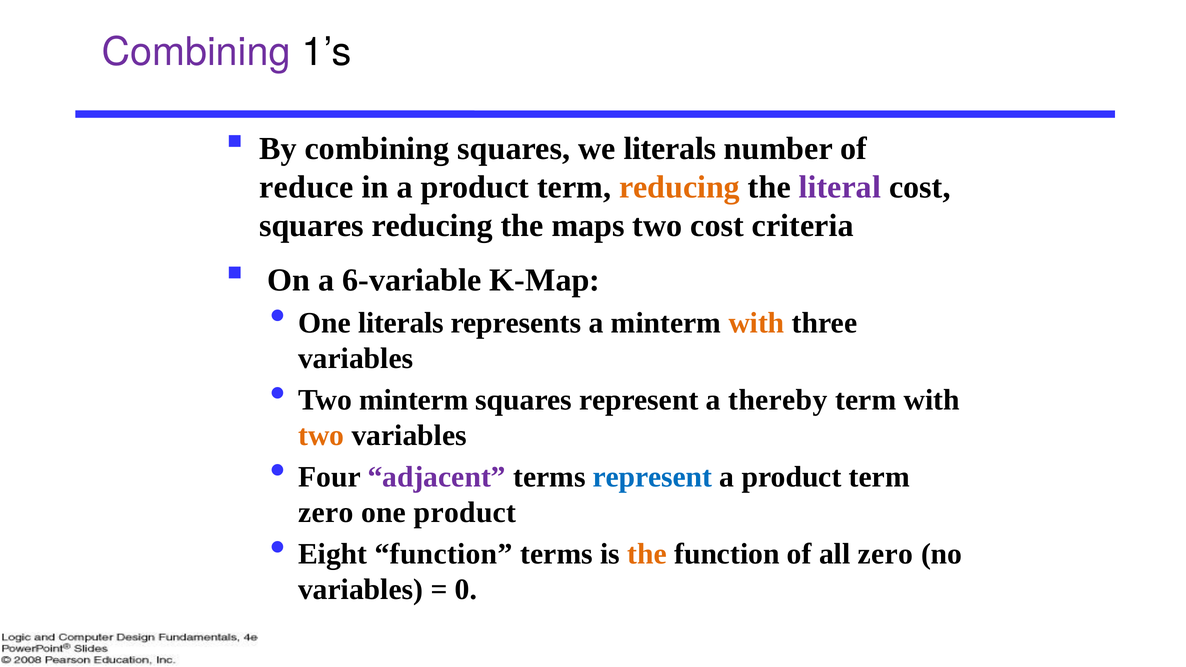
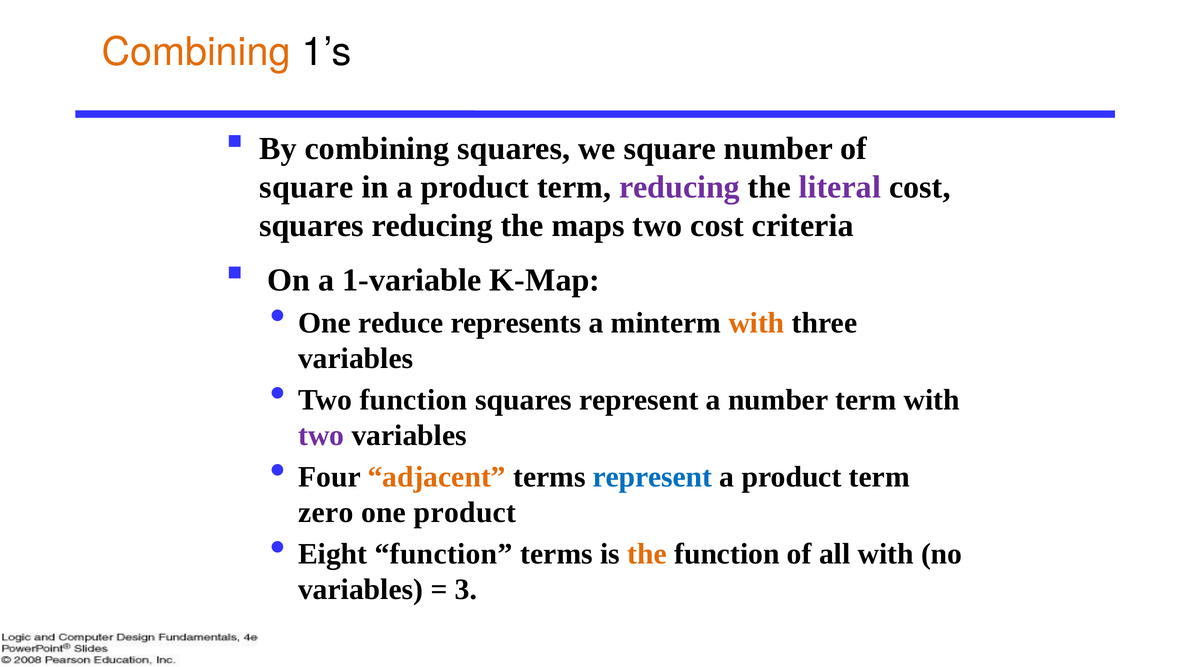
Combining colour: purple -> orange (196, 52)
we literals: literals -> square (670, 149)
reduce: reduce -> square (306, 187)
reducing colour: orange -> purple (680, 187)
6-variable: 6-variable -> 1-variable (412, 280)
One literals: literals -> reduce (401, 323)
Two minterm: minterm -> function (413, 400)
a thereby: thereby -> number (778, 400)
two colour: orange -> purple (321, 436)
adjacent colour: purple -> orange (437, 477)
all zero: zero -> with (886, 554)
0: 0 -> 3 (466, 590)
